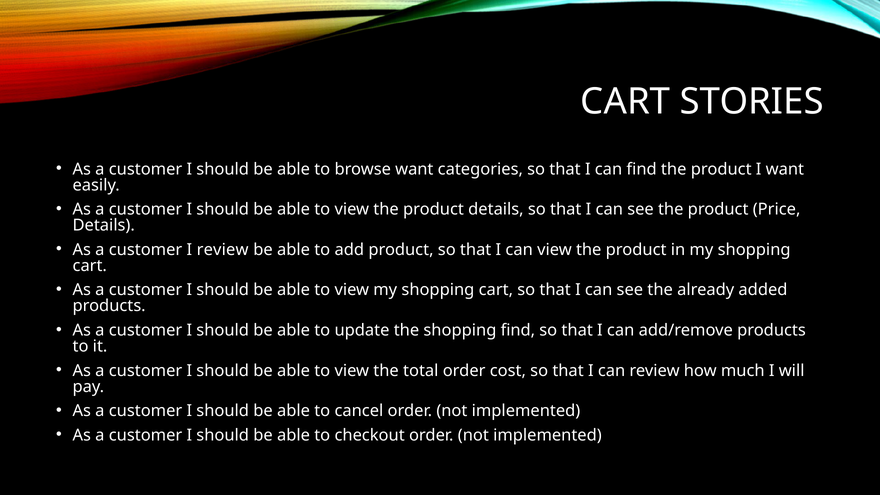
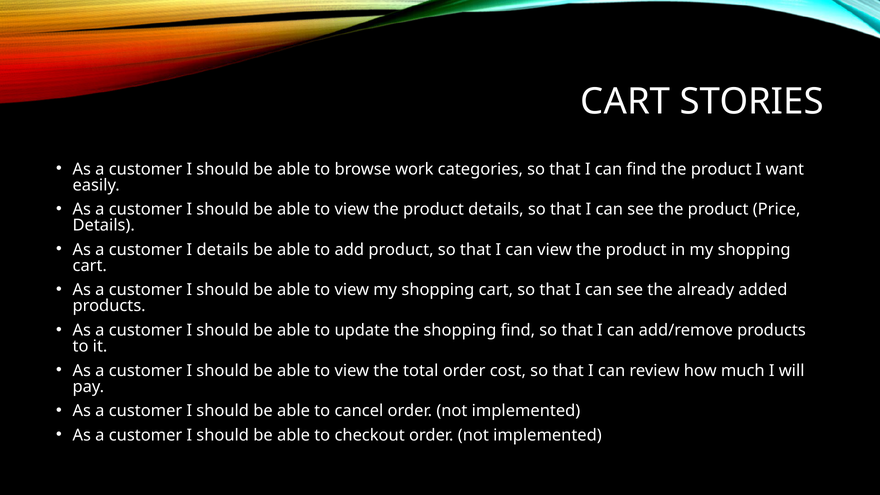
browse want: want -> work (414, 169)
I review: review -> details (223, 250)
